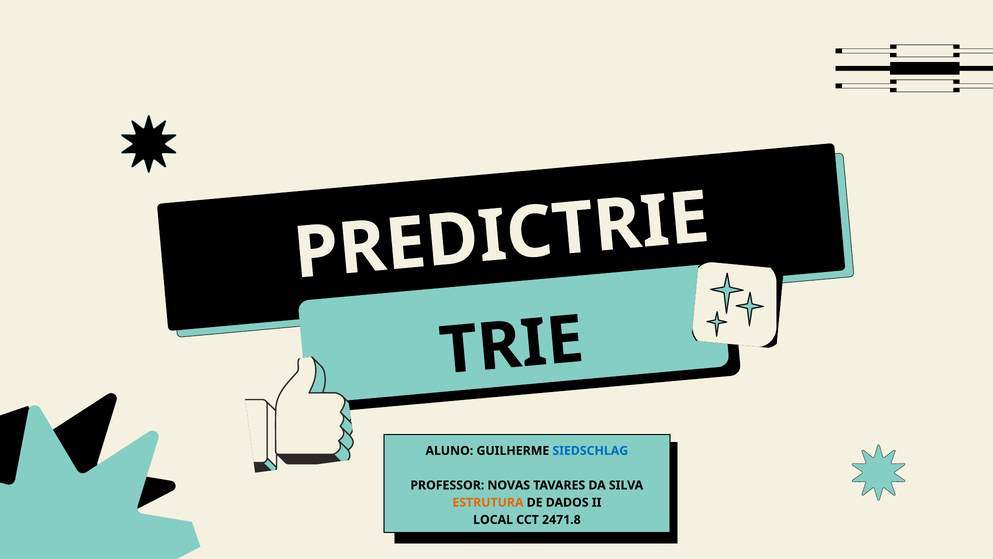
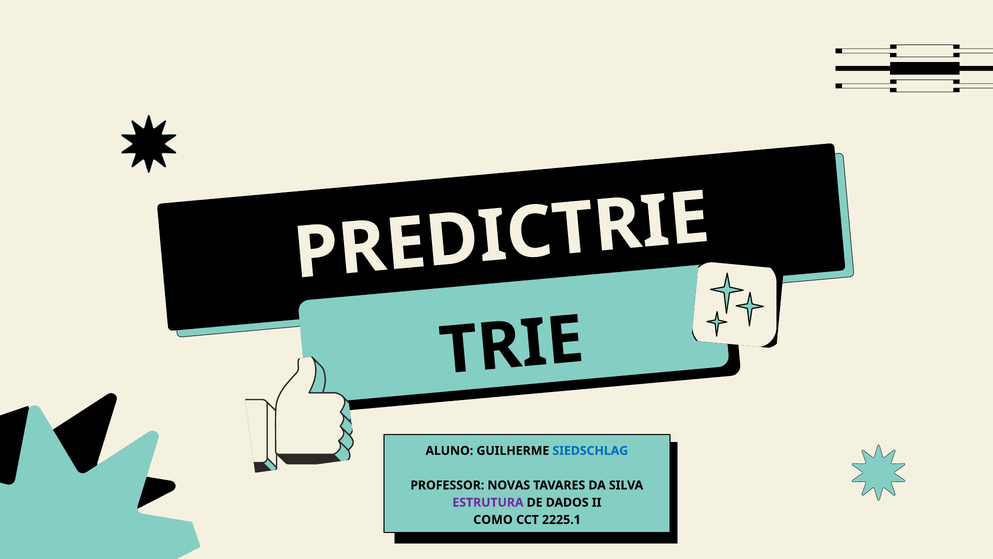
ESTRUTURA colour: orange -> purple (488, 502)
LOCAL: LOCAL -> COMO (493, 519)
2471.8: 2471.8 -> 2225.1 (561, 519)
